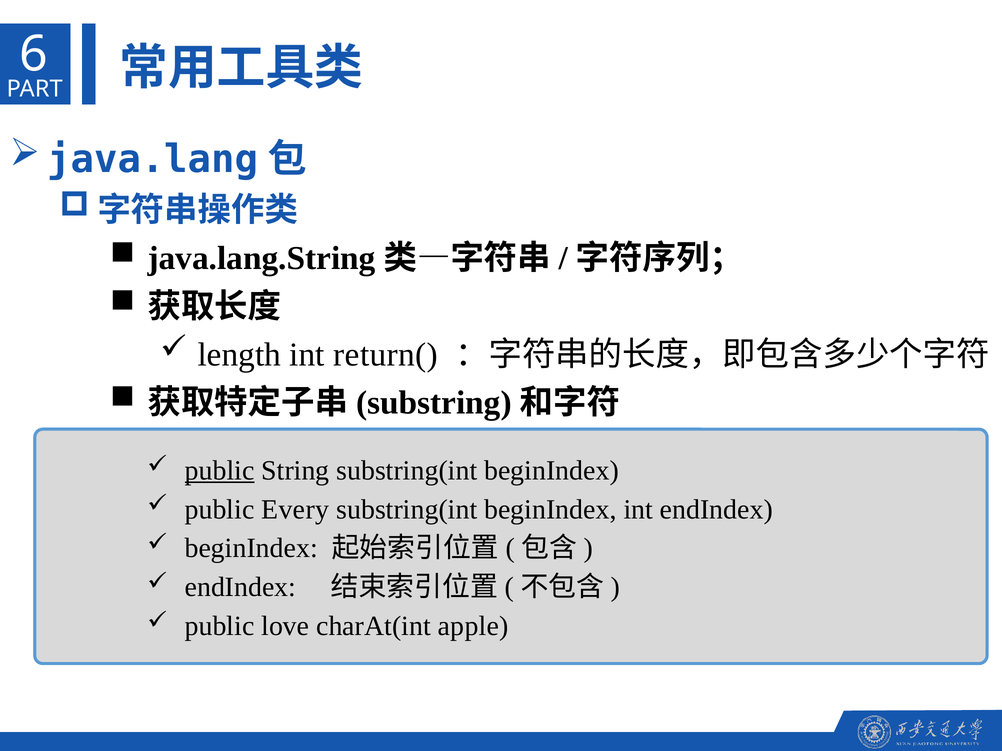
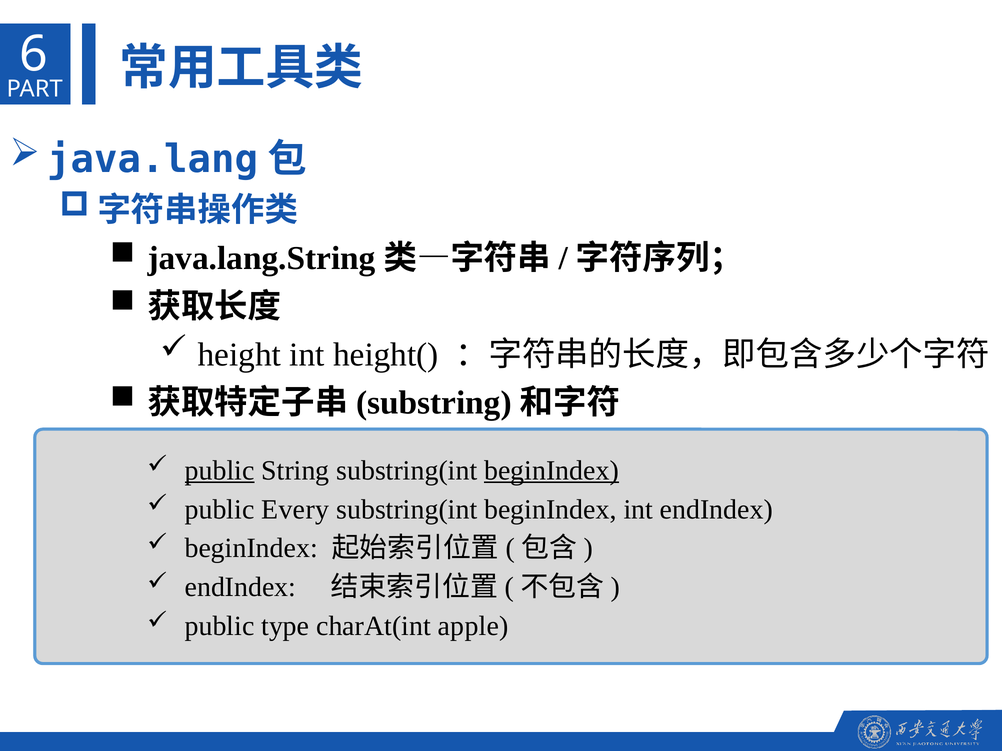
length: length -> height (239, 355)
return(: return( -> height( (386, 355)
beginIndex underline: none -> present (552, 471)
love: love -> type (285, 627)
